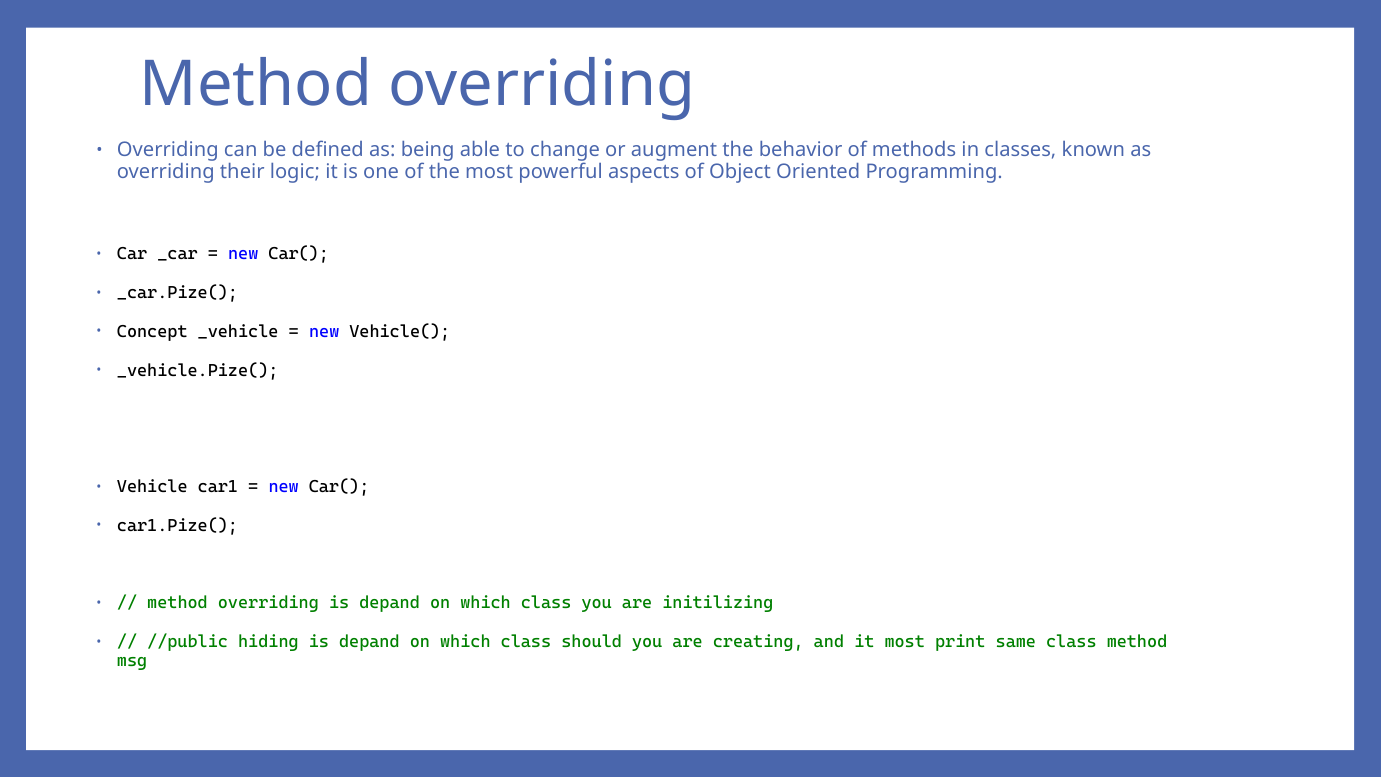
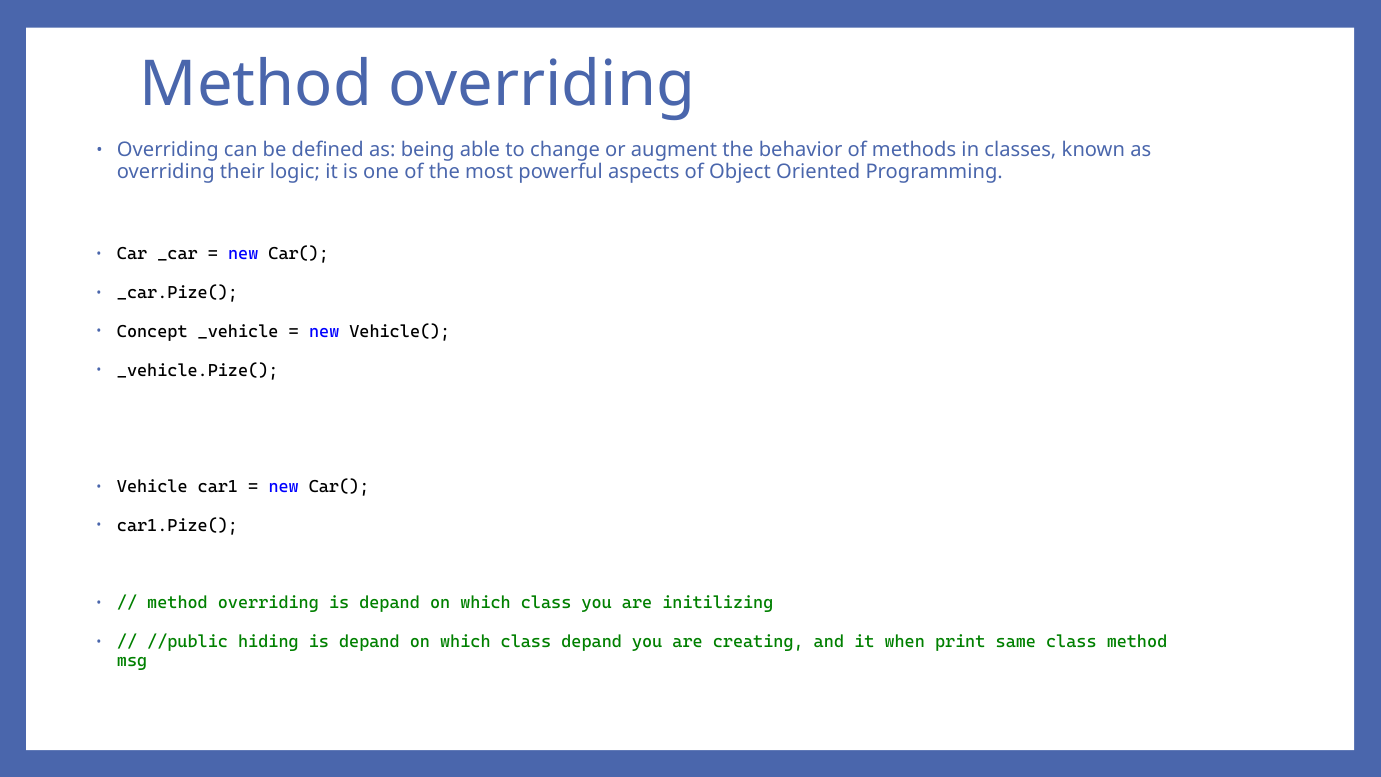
class should: should -> depand (592, 642)
it most: most -> when (905, 642)
